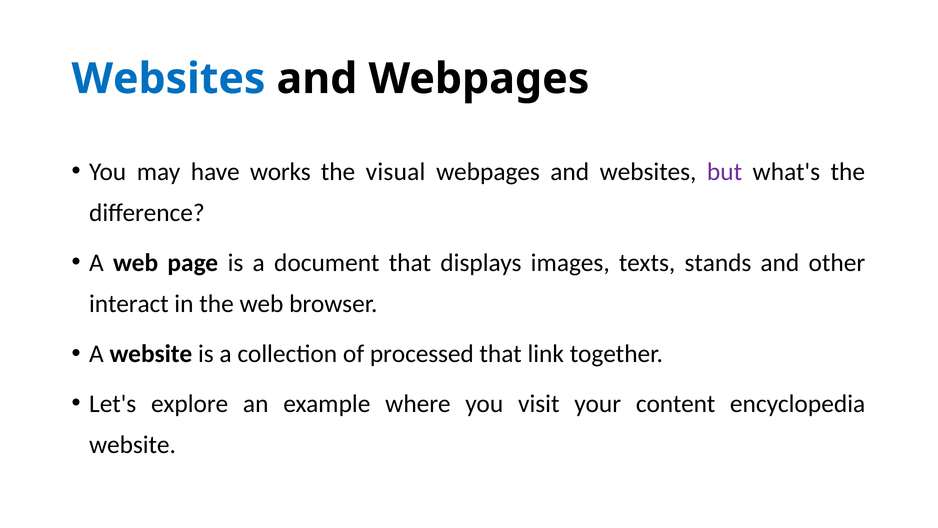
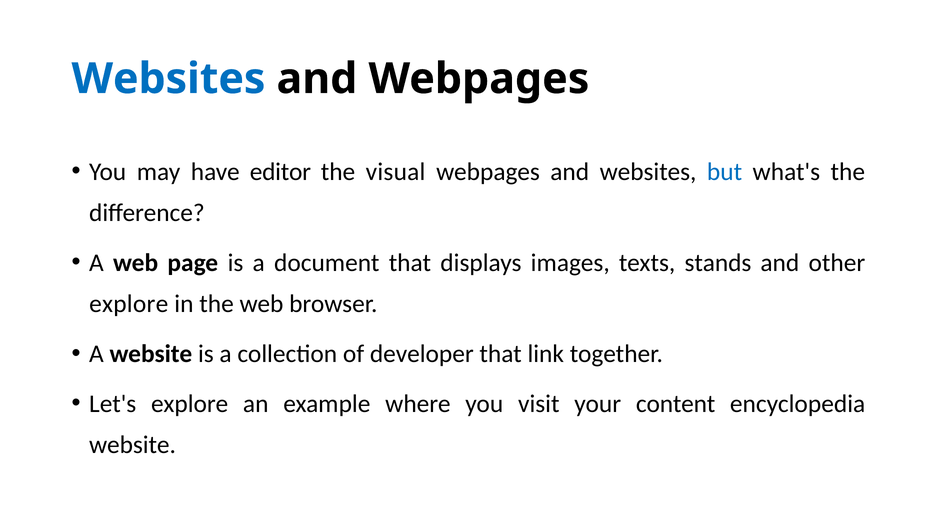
works: works -> editor (280, 172)
but colour: purple -> blue (725, 172)
interact: interact -> explore (129, 304)
processed: processed -> developer (422, 354)
